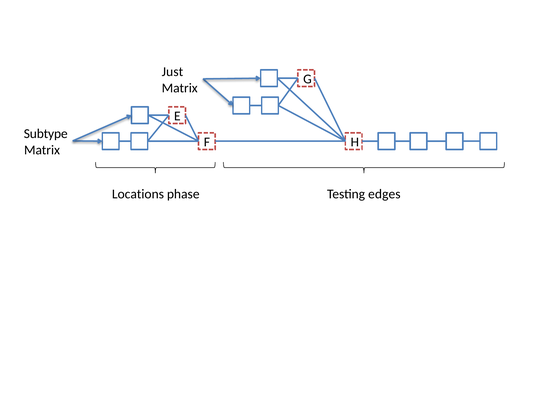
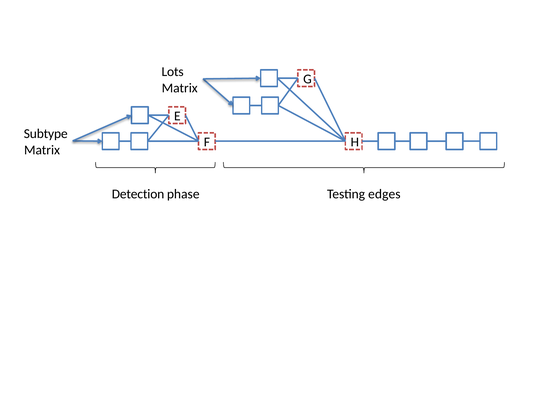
Just: Just -> Lots (173, 72)
Locations: Locations -> Detection (138, 194)
